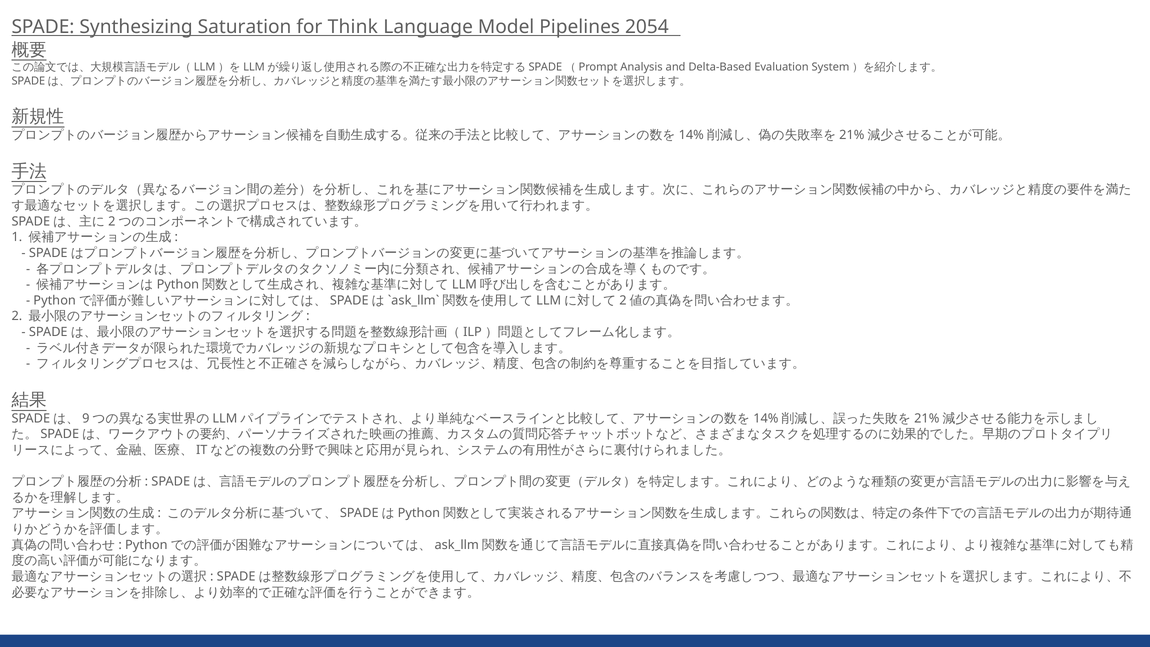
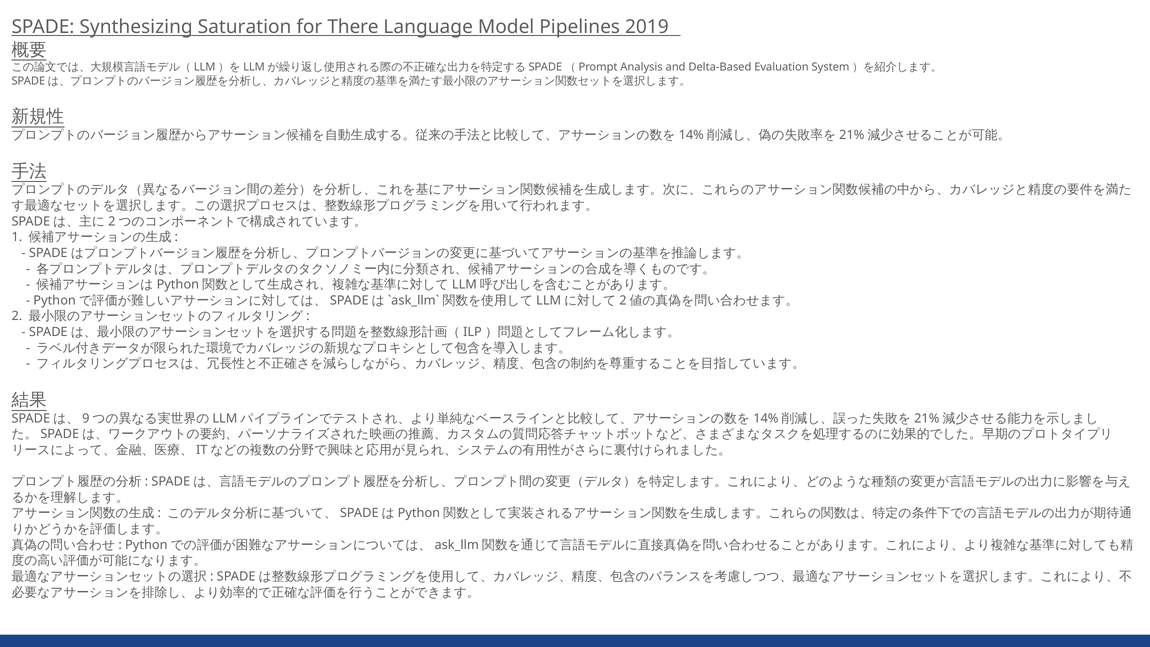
Think: Think -> There (353, 27)
2054: 2054 -> 2019 (647, 27)
